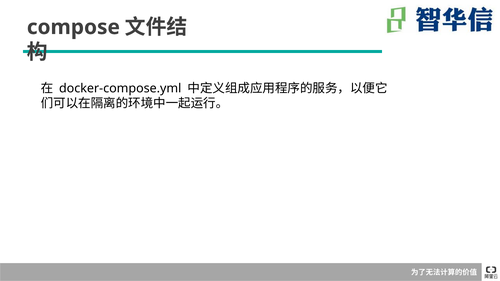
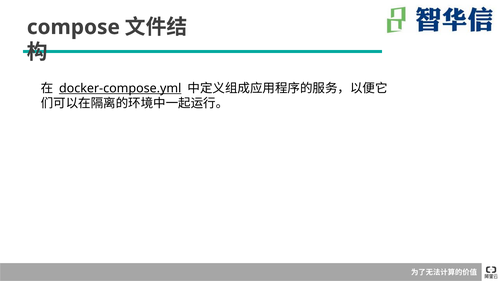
docker-compose.yml underline: none -> present (120, 88)
